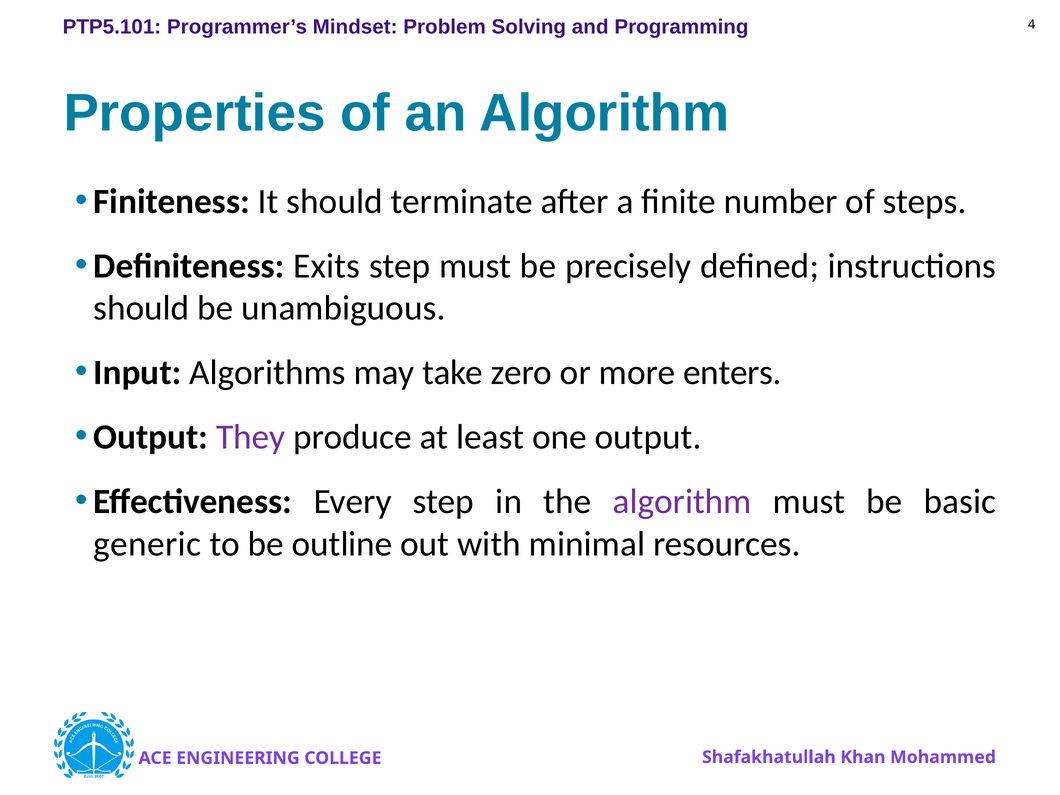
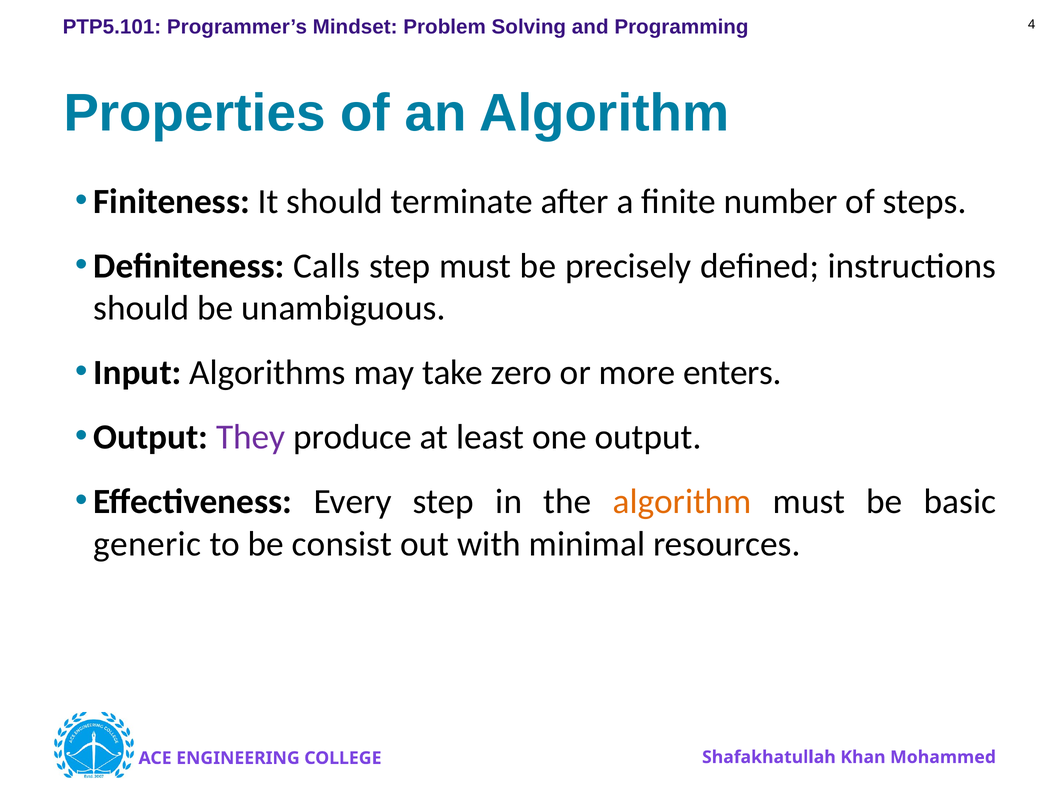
Exits: Exits -> Calls (327, 266)
algorithm colour: purple -> orange (682, 502)
outline: outline -> consist (342, 544)
